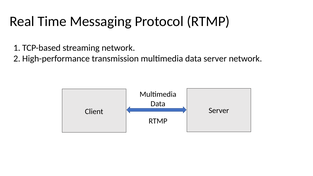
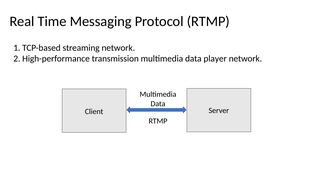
data server: server -> player (215, 59)
